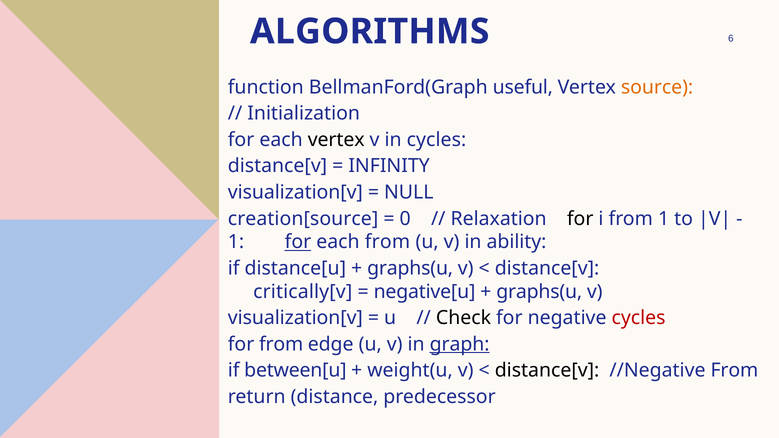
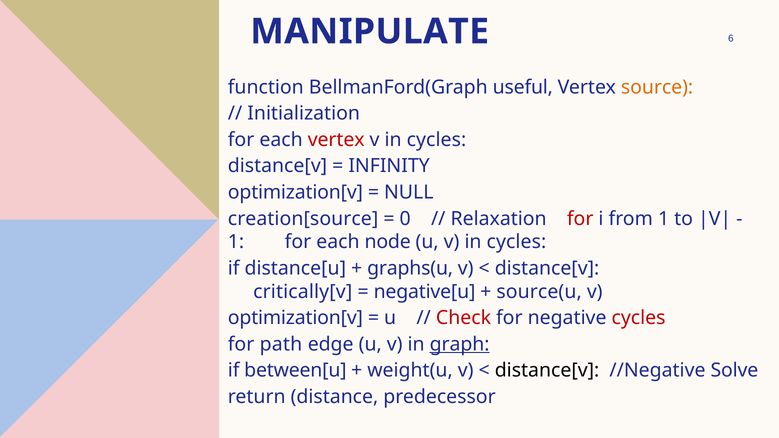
ALGORITHMS: ALGORITHMS -> MANIPULATE (370, 32)
vertex colour: black -> red (336, 140)
visualization[v: visualization[v -> optimization[v (295, 192)
for colour: black -> red (580, 219)
for underline: present -> none (298, 242)
each from: from -> node (388, 242)
u v in ability: ability -> cycles (516, 242)
graphs(u: graphs(u -> source(u (539, 292)
visualization[v: visualization[v -> optimization[v (295, 318)
Check colour: black -> red (464, 318)
for from: from -> path (281, 344)
//Negative From: From -> Solve (734, 371)
